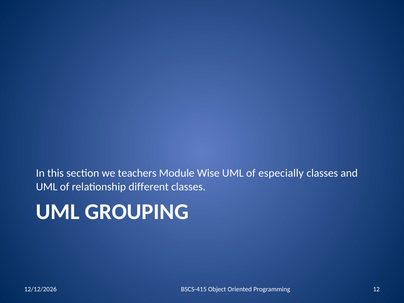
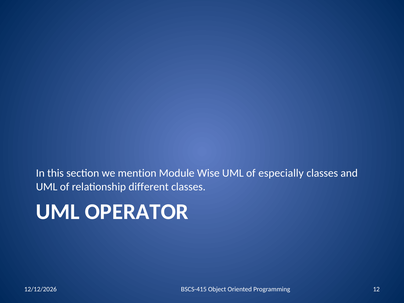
teachers: teachers -> mention (137, 173)
GROUPING: GROUPING -> OPERATOR (137, 212)
